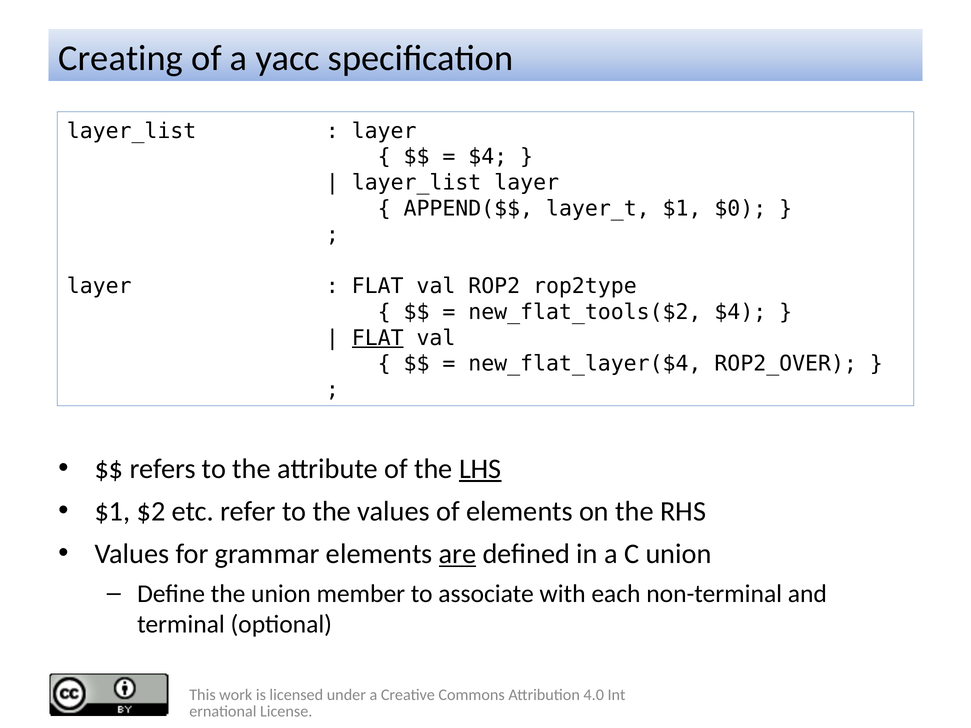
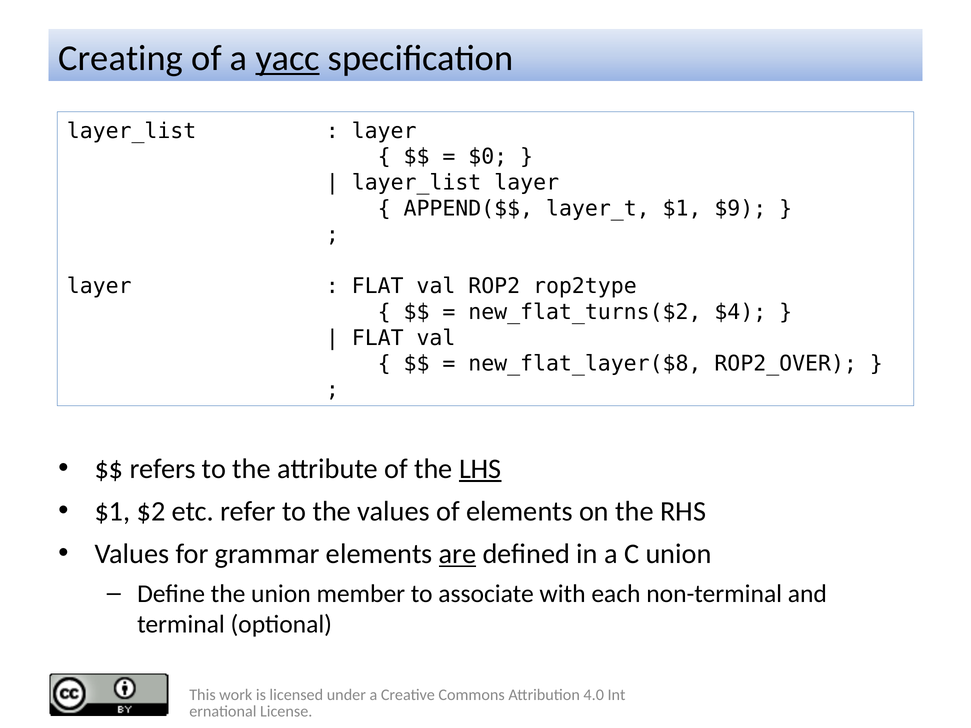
yacc underline: none -> present (288, 58)
$4: $4 -> $0 (488, 157)
$0: $0 -> $9 (740, 209)
new_flat_tools($2: new_flat_tools($2 -> new_flat_turns($2 (585, 312)
FLAT underline: present -> none (378, 338)
new_flat_layer($4: new_flat_layer($4 -> new_flat_layer($8 (585, 364)
